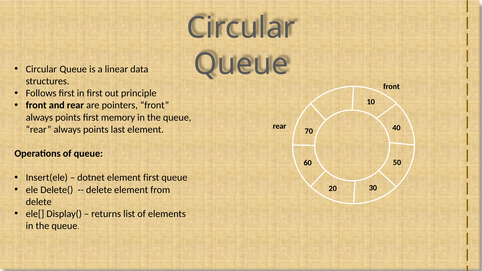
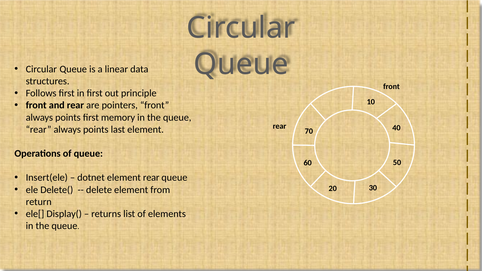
element first: first -> rear (151, 178)
delete: delete -> return (39, 202)
